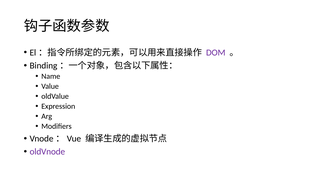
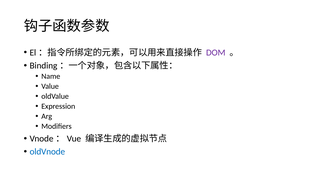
oldVnode colour: purple -> blue (47, 152)
